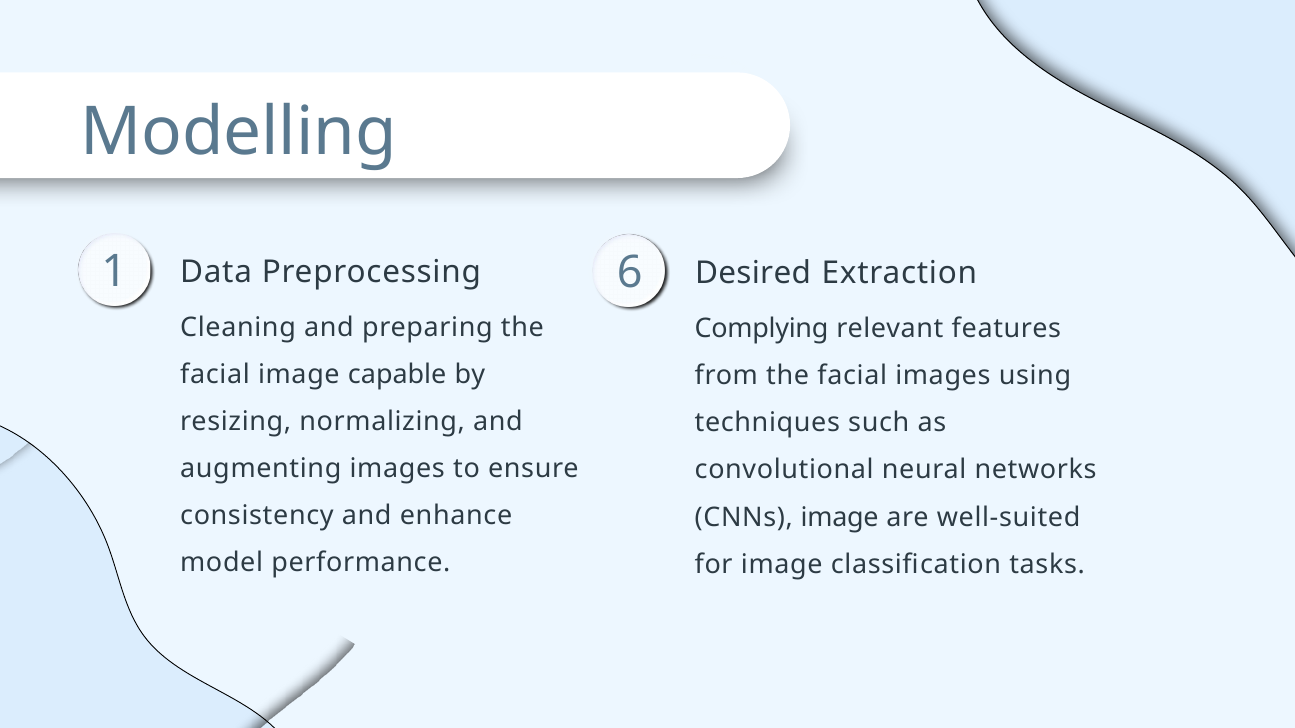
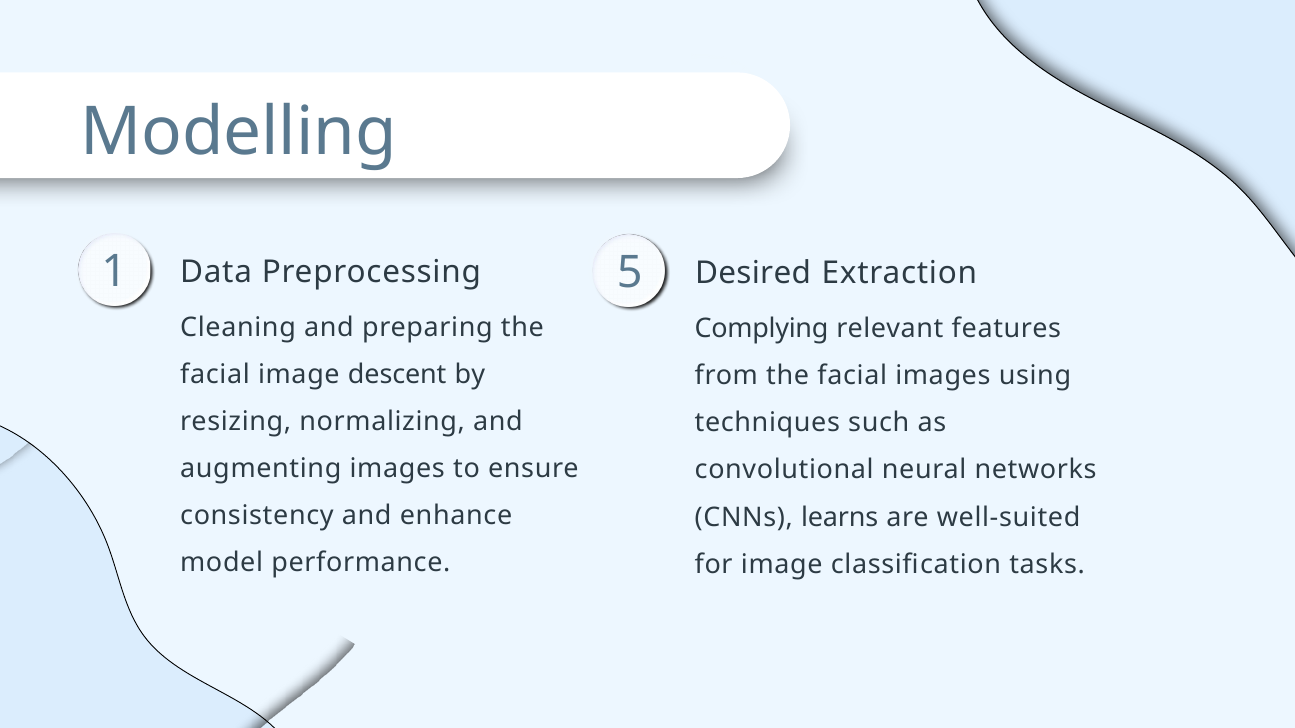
6: 6 -> 5 (630, 273)
capable: capable -> descent (397, 375)
CNNs image: image -> learns (840, 518)
